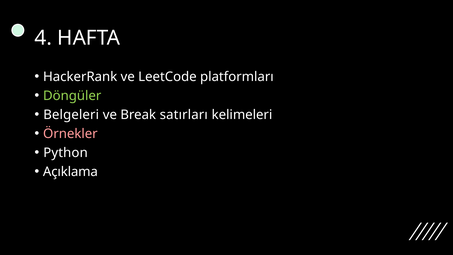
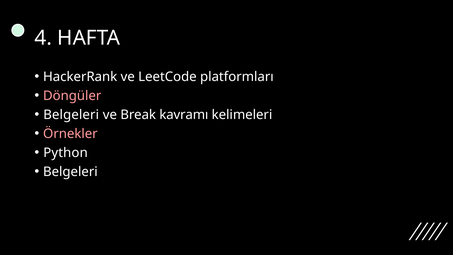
Döngüler colour: light green -> pink (72, 96)
satırları: satırları -> kavramı (184, 115)
Açıklama: Açıklama -> Belgeleri (70, 172)
